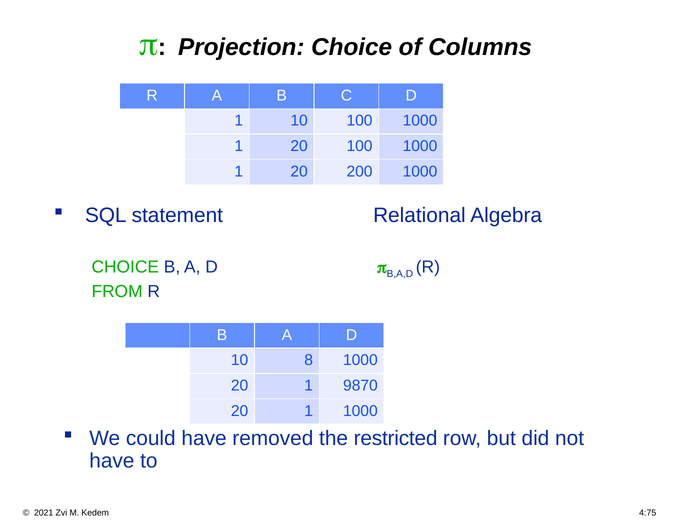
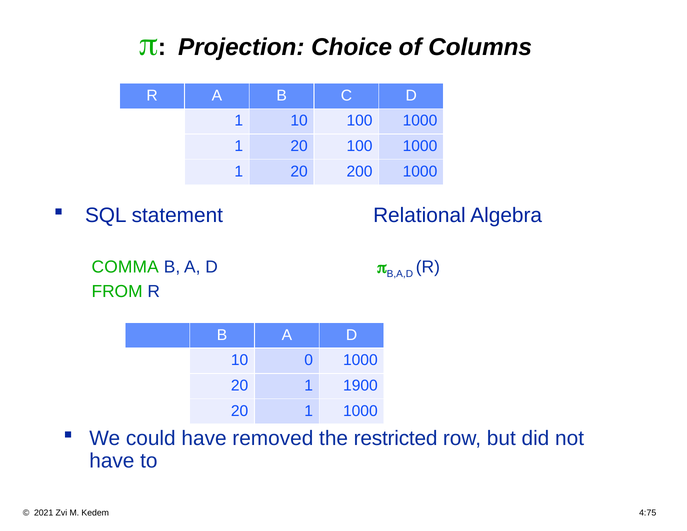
CHOICE: CHOICE -> COMMA (125, 267)
8: 8 -> 0 (309, 360)
9870: 9870 -> 1900 (360, 385)
